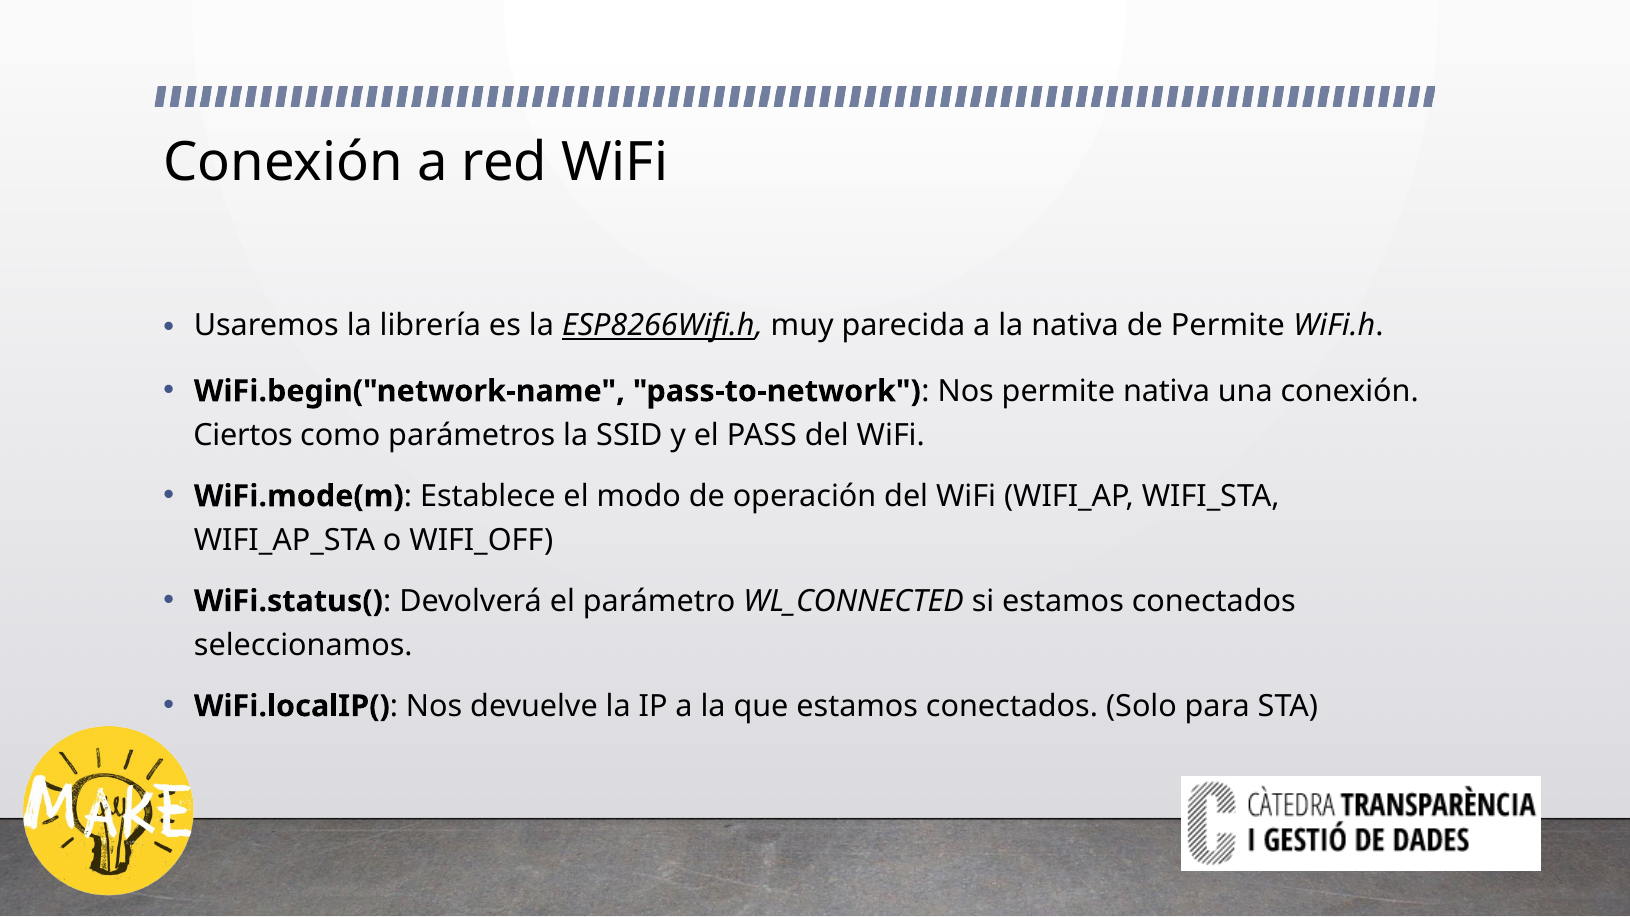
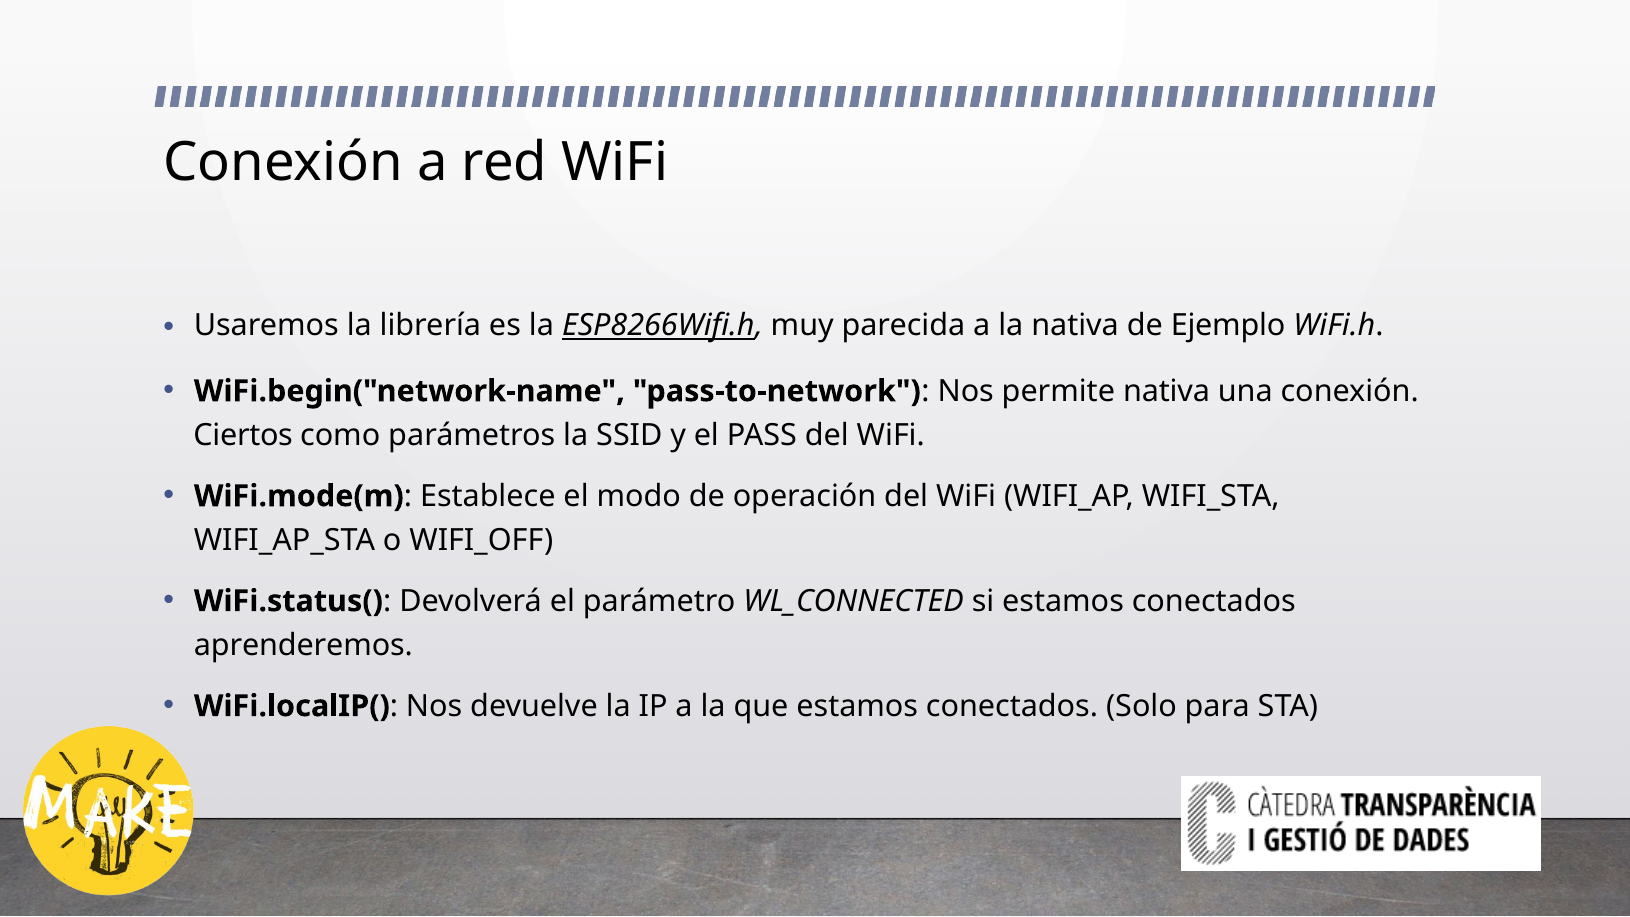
de Permite: Permite -> Ejemplo (1228, 325)
seleccionamos: seleccionamos -> aprenderemos (303, 645)
